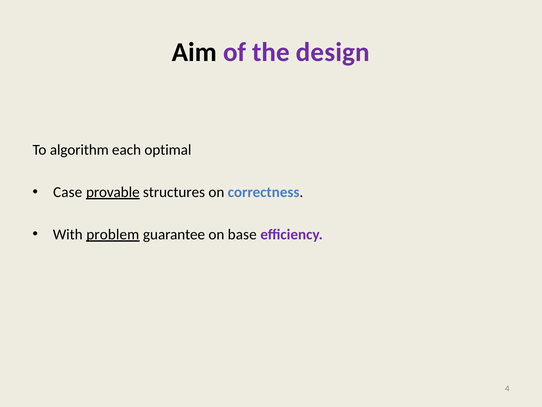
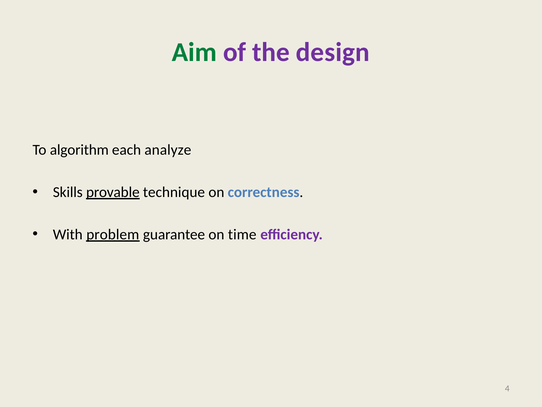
Aim colour: black -> green (194, 52)
optimal: optimal -> analyze (168, 150)
Case: Case -> Skills (68, 192)
structures: structures -> technique (174, 192)
base: base -> time (242, 234)
